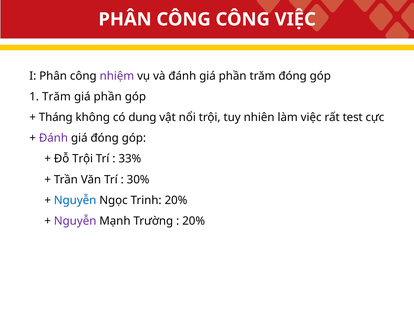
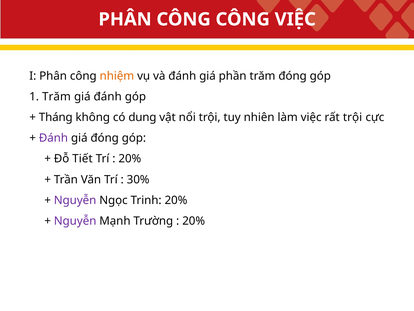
nhiệm colour: purple -> orange (117, 76)
phần: phần -> đánh (108, 96)
rất test: test -> trội (353, 117)
Đỗ Trội: Trội -> Tiết (82, 159)
33%: 33% -> 20% (130, 159)
Nguyễn colour: blue -> purple (75, 200)
